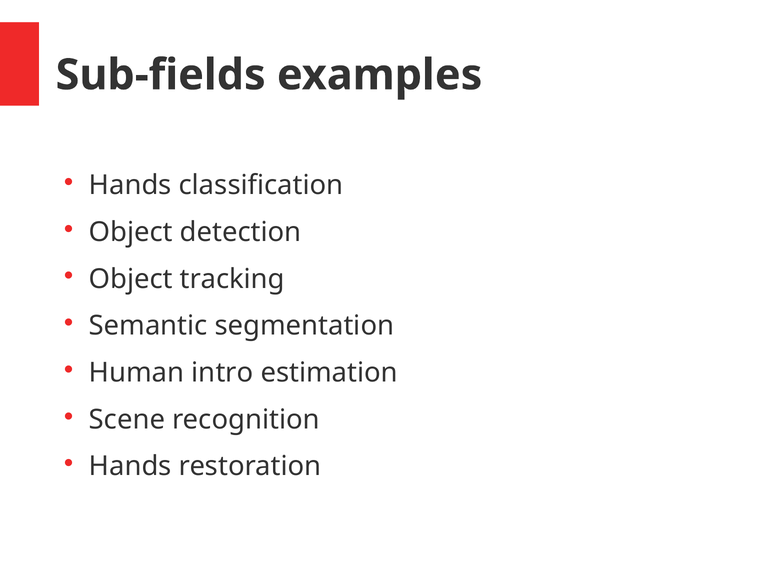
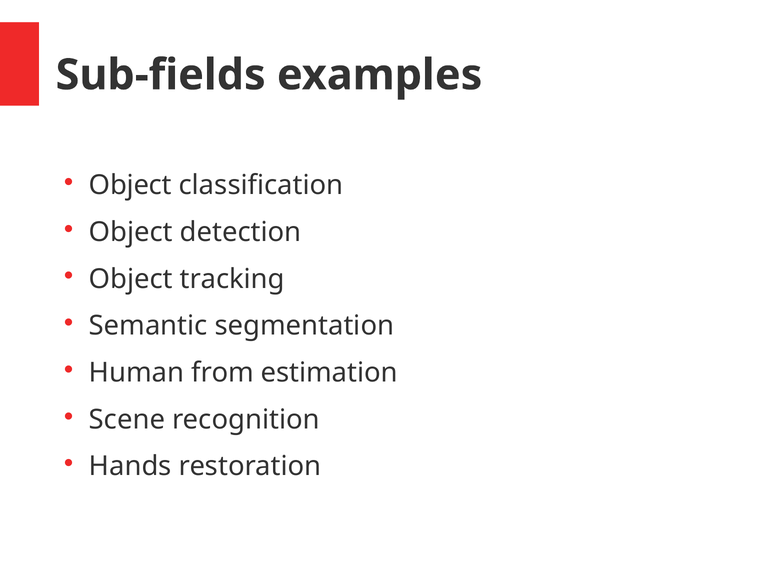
Hands: Hands -> Object (130, 185)
intro: intro -> from (223, 373)
